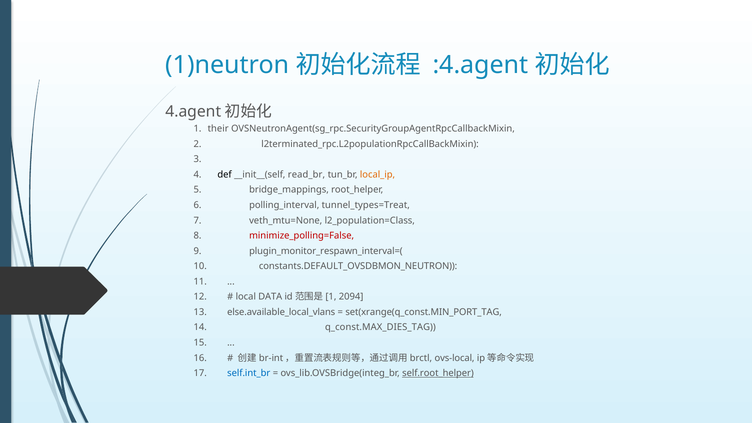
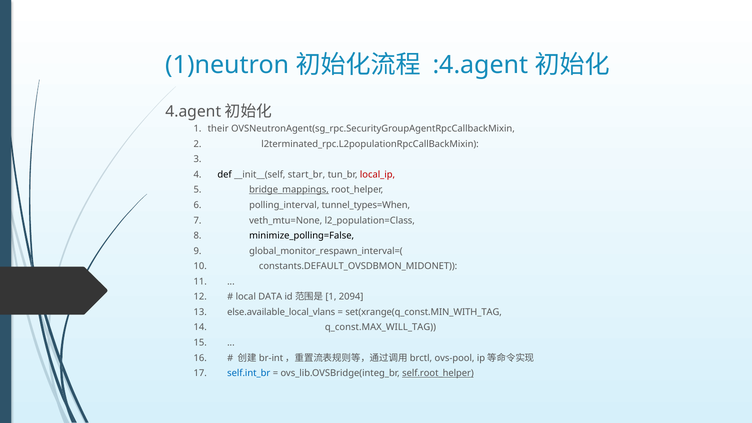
read_br: read_br -> start_br (306, 175)
local_ip colour: orange -> red (378, 175)
bridge_mappings underline: none -> present (289, 190)
tunnel_types=Treat: tunnel_types=Treat -> tunnel_types=When (366, 205)
minimize_polling=False colour: red -> black (302, 236)
plugin_monitor_respawn_interval=(: plugin_monitor_respawn_interval=( -> global_monitor_respawn_interval=( (326, 251)
constants.DEFAULT_OVSDBMON_NEUTRON: constants.DEFAULT_OVSDBMON_NEUTRON -> constants.DEFAULT_OVSDBMON_MIDONET (358, 266)
set(xrange(q_const.MIN_PORT_TAG: set(xrange(q_const.MIN_PORT_TAG -> set(xrange(q_const.MIN_WITH_TAG (424, 312)
q_const.MAX_DIES_TAG: q_const.MAX_DIES_TAG -> q_const.MAX_WILL_TAG (380, 327)
ovs-local: ovs-local -> ovs-pool (454, 358)
